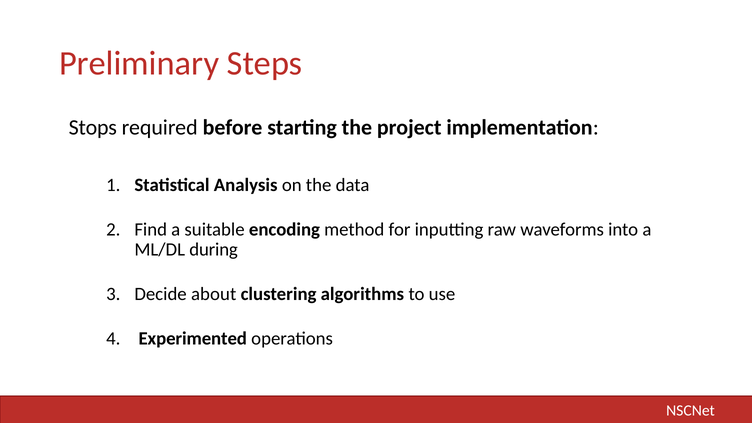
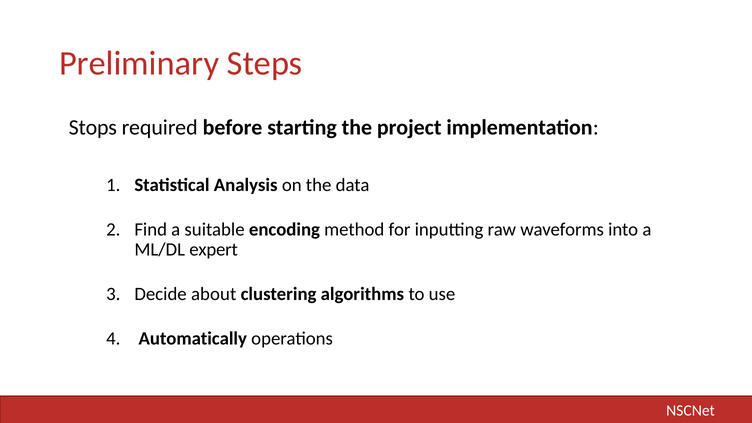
during: during -> expert (214, 250)
Experimented: Experimented -> Automatically (193, 339)
